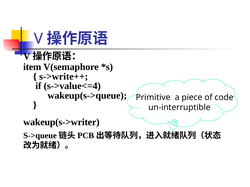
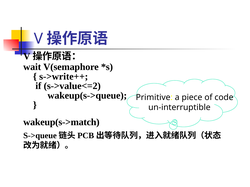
item: item -> wait (32, 67)
s->value<=4: s->value<=4 -> s->value<=2 (72, 86)
wakeup(s->writer: wakeup(s->writer -> wakeup(s->match (61, 122)
